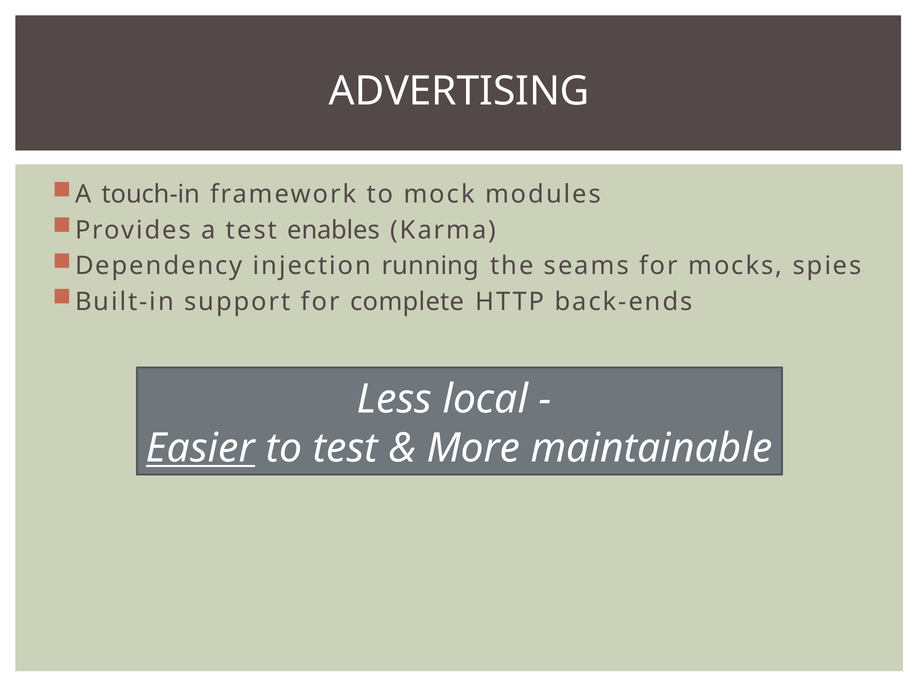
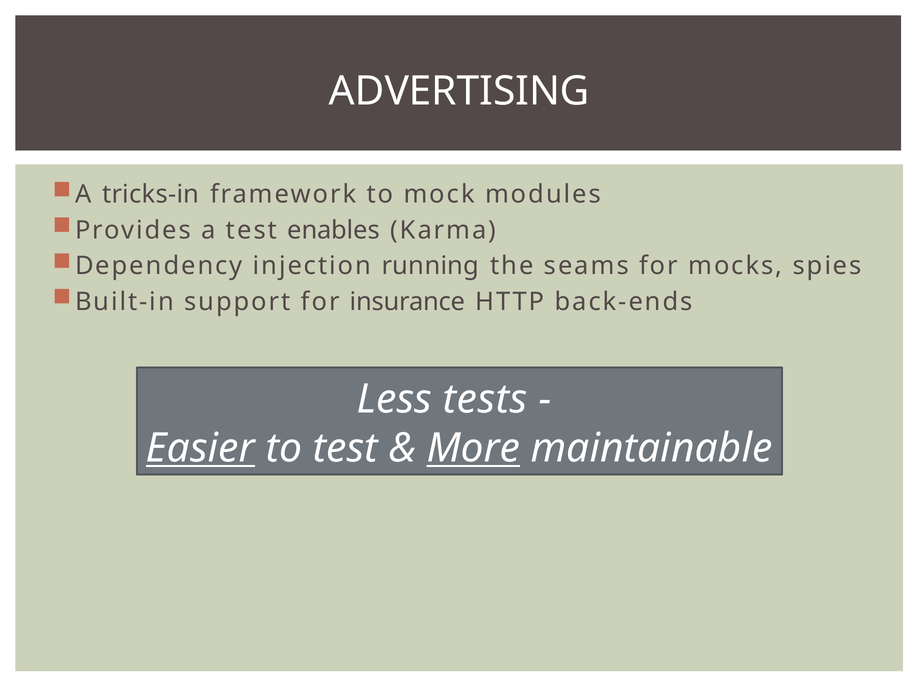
touch-in: touch-in -> tricks-in (151, 194)
complete: complete -> insurance (408, 302)
local: local -> tests (485, 400)
More underline: none -> present (473, 449)
